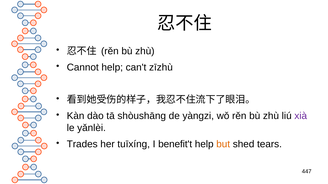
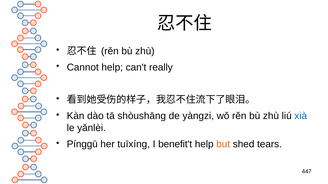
zīzhù: zīzhù -> really (161, 67)
xià colour: purple -> blue (301, 116)
Trades: Trades -> Pínggū (82, 144)
